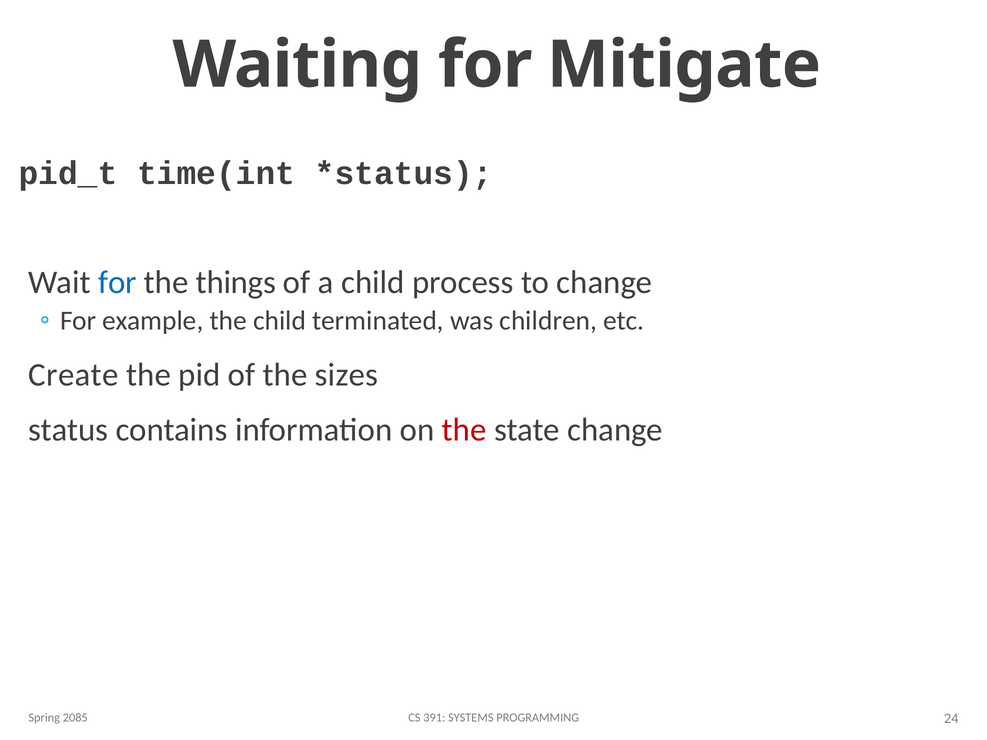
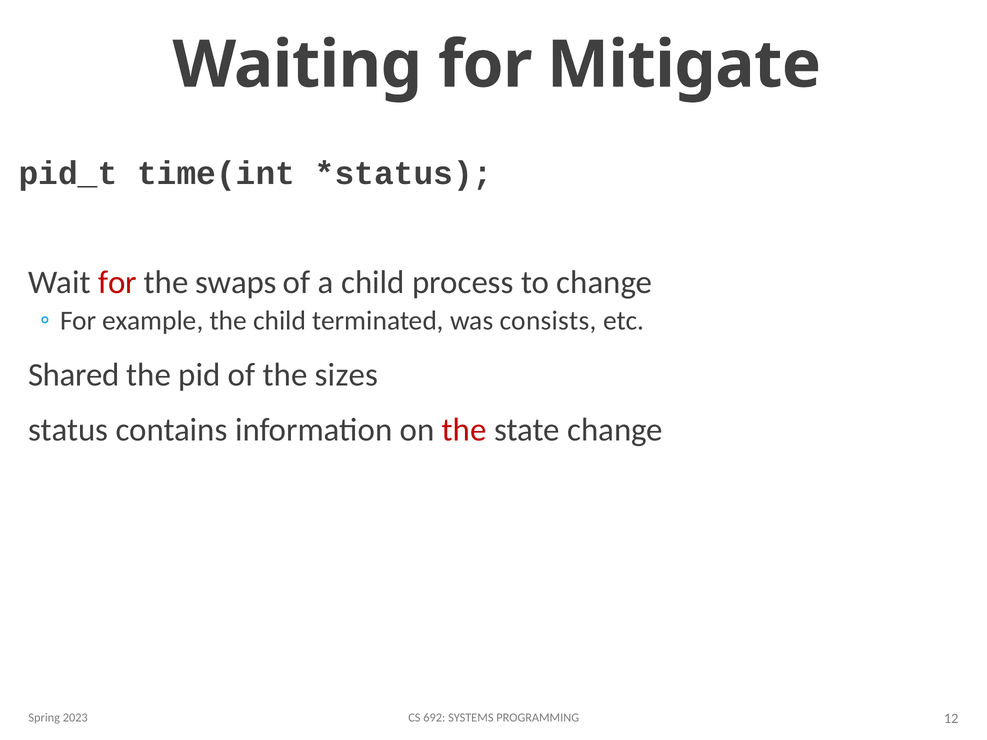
for colour: blue -> red (117, 283)
things: things -> swaps (236, 283)
children: children -> consists (548, 321)
Create: Create -> Shared (74, 375)
2085: 2085 -> 2023 (75, 718)
391: 391 -> 692 (434, 718)
24: 24 -> 12 (951, 719)
